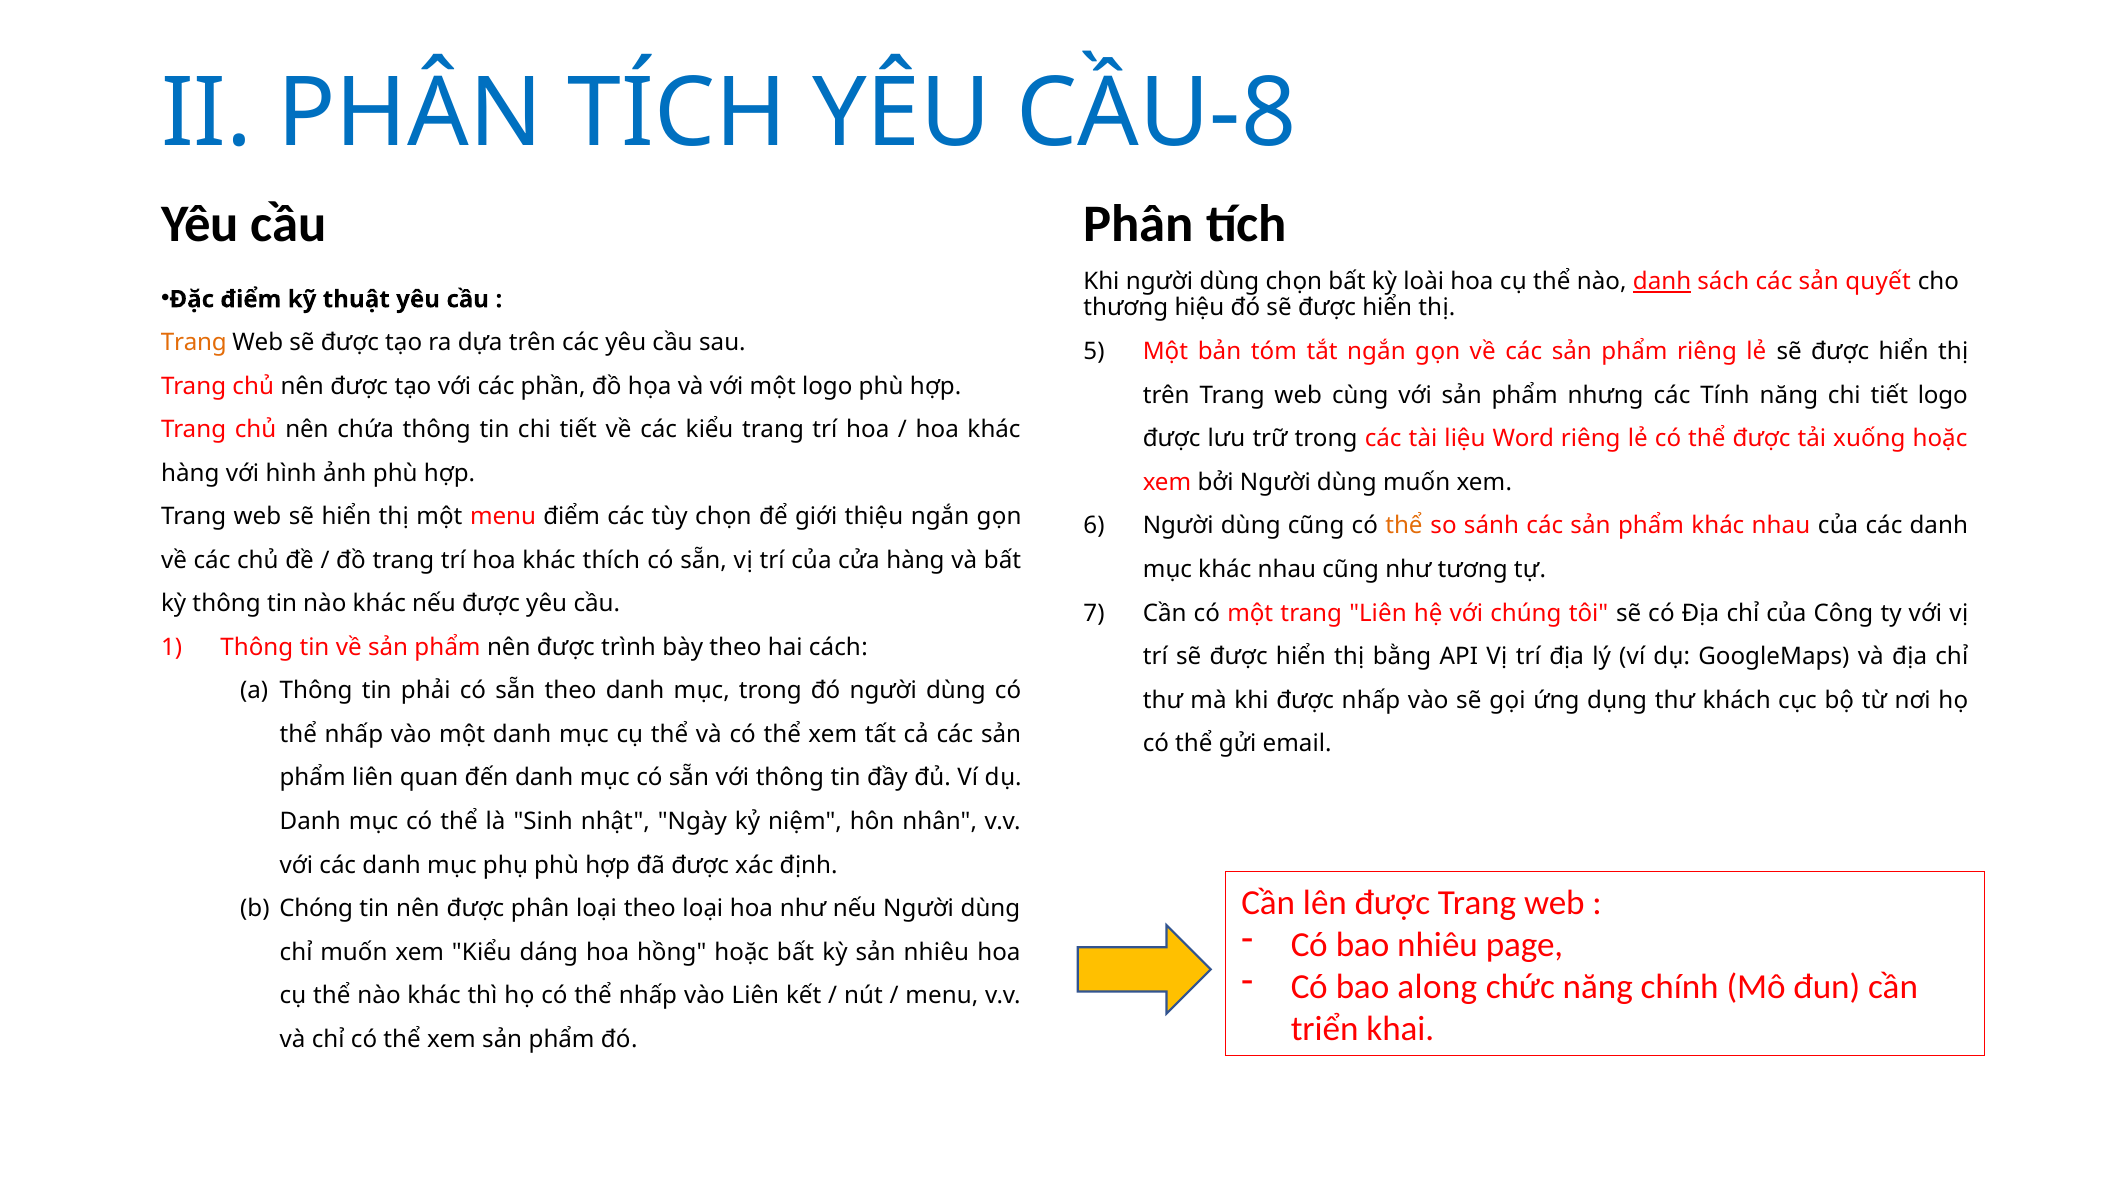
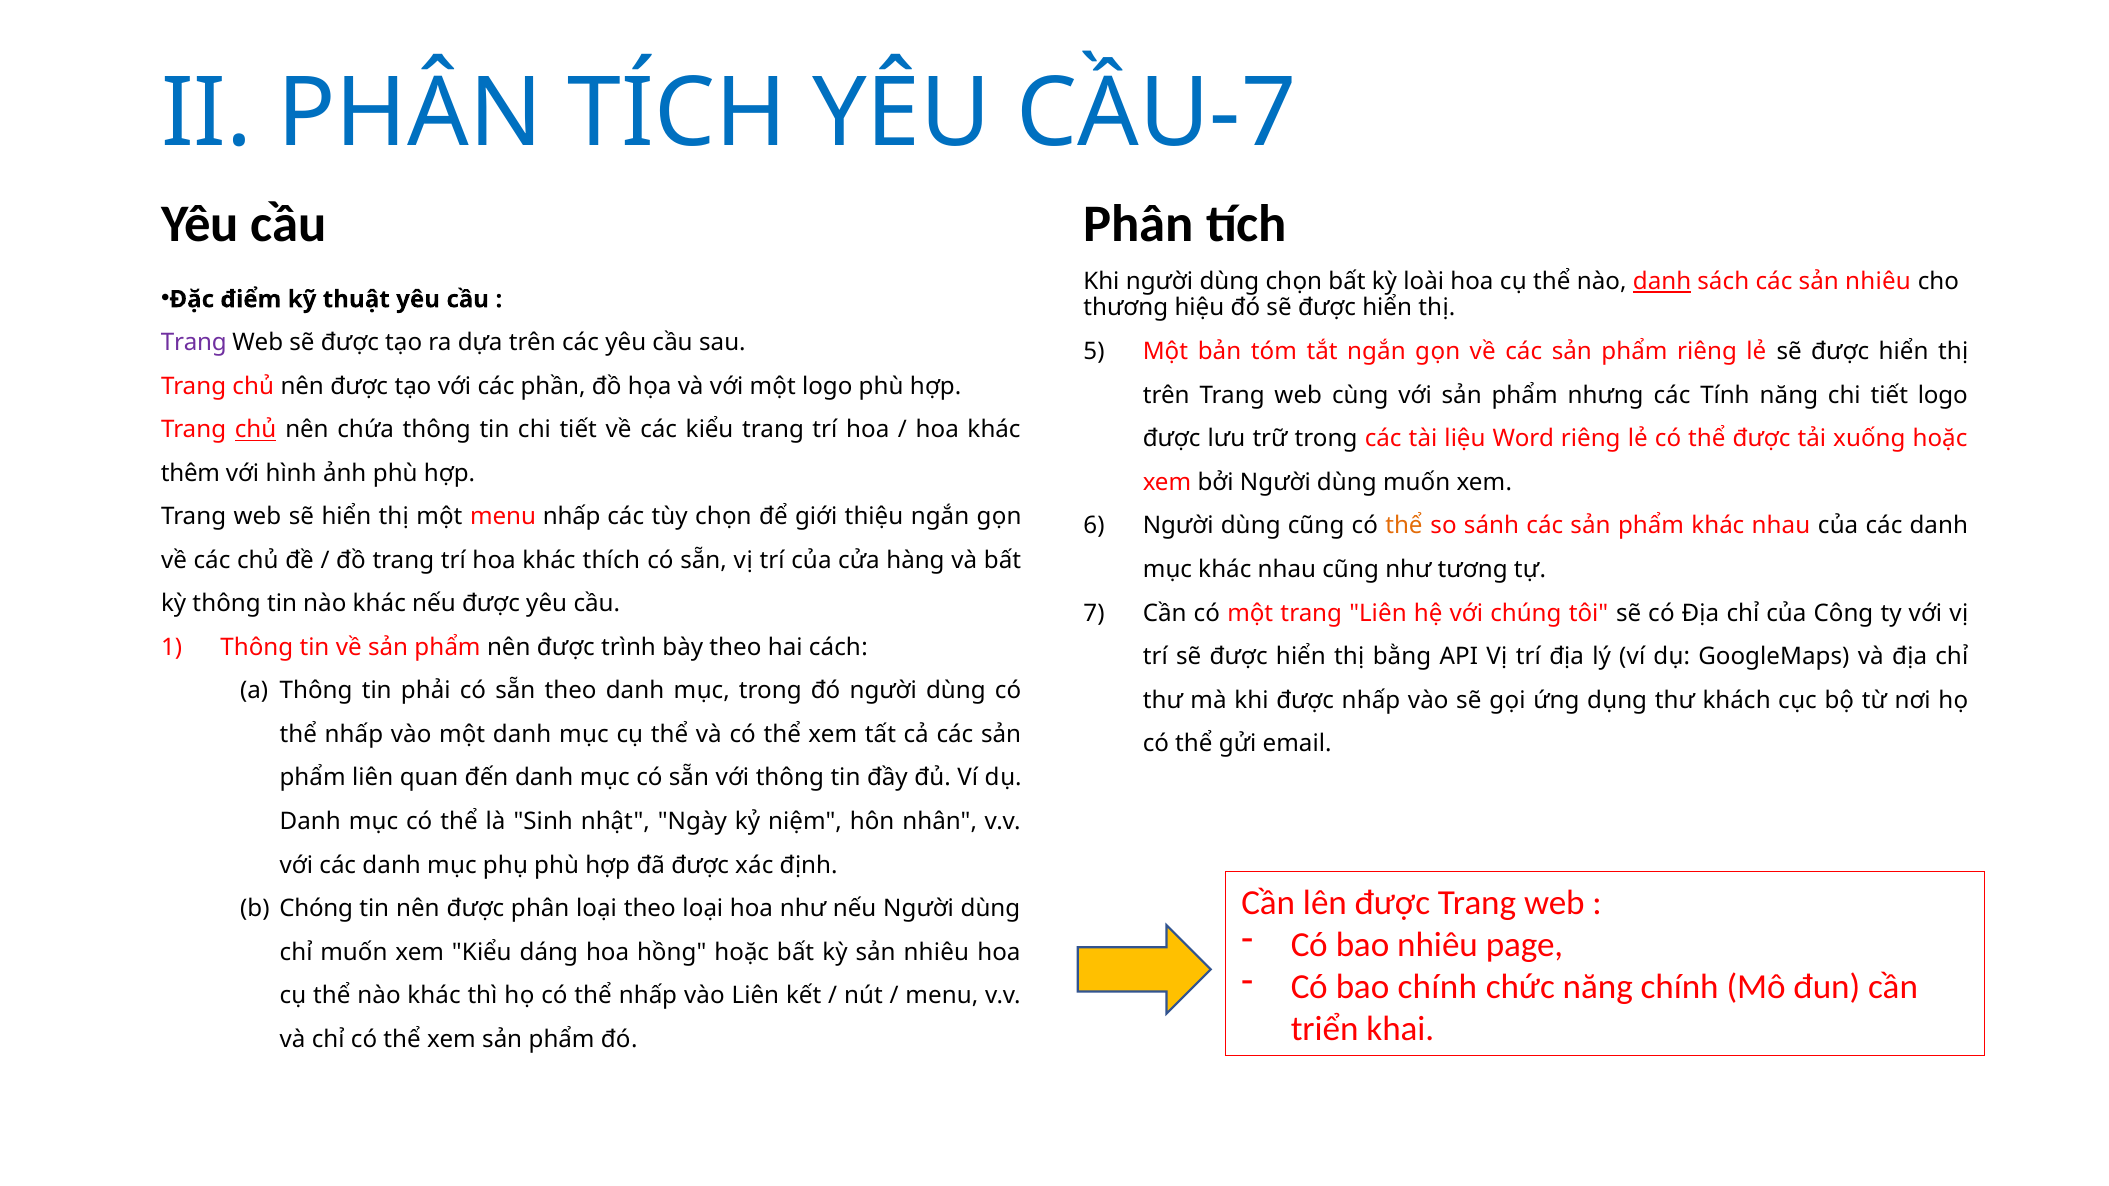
CẦU-8: CẦU-8 -> CẦU-7 (1156, 114)
các sản quyết: quyết -> nhiêu (1878, 282)
Trang colour: orange -> purple (194, 343)
chủ underline: none -> present (256, 430)
hàng: hàng -> thêm (190, 474)
menu điểm: điểm -> nhấp (572, 517)
bao along: along -> chính (1437, 987)
